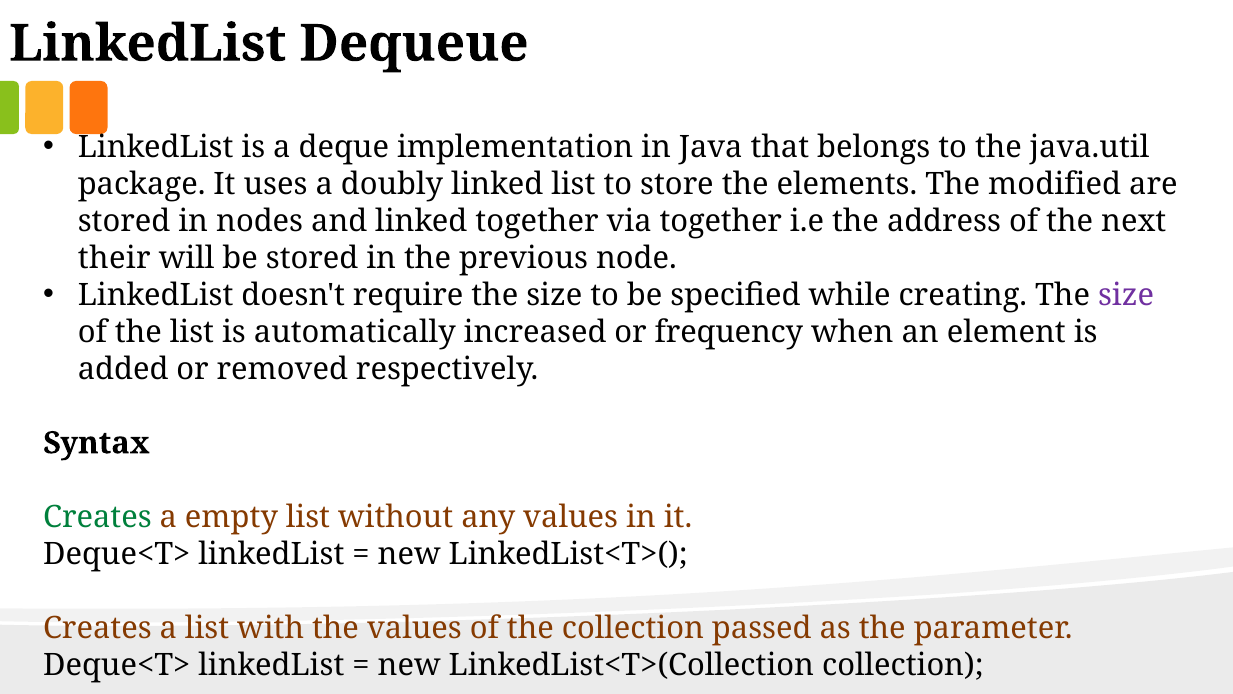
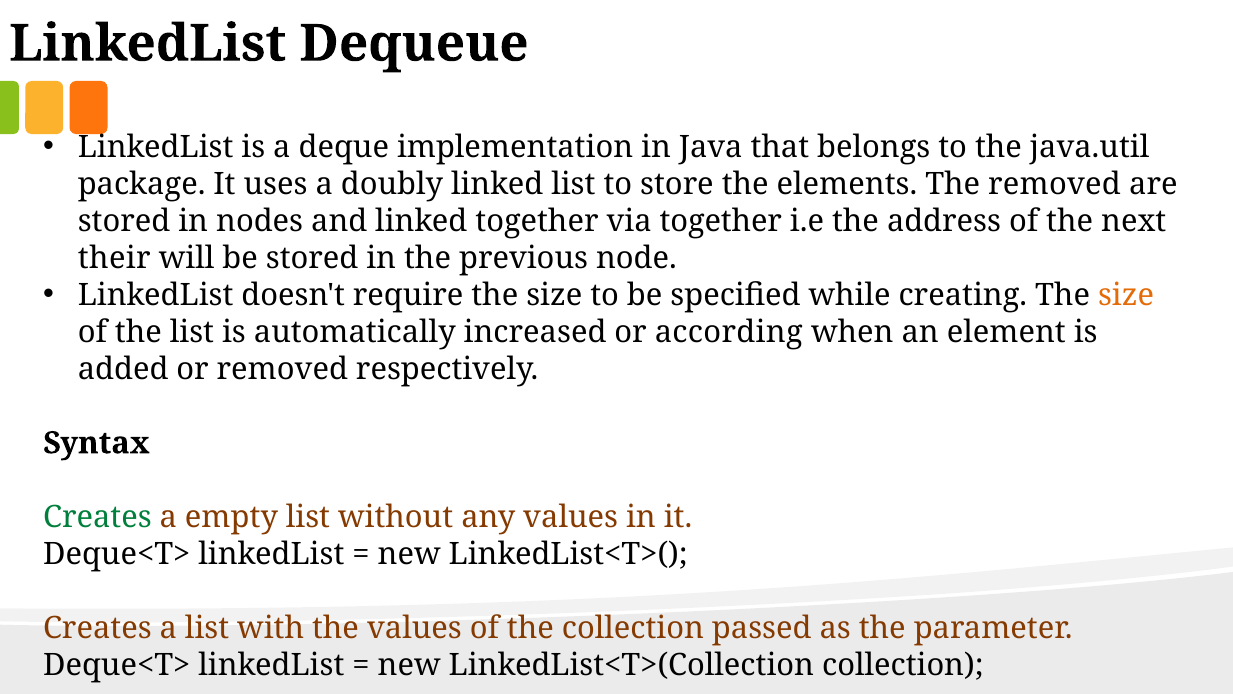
The modified: modified -> removed (1055, 184)
size colour: purple -> orange (1126, 295)
frequency: frequency -> according (729, 332)
